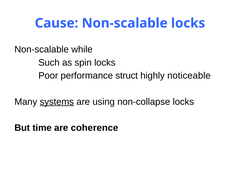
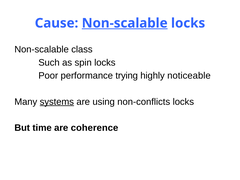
Non-scalable underline: none -> present (125, 23)
while: while -> class (82, 49)
struct: struct -> trying (127, 76)
non-collapse: non-collapse -> non-conflicts (144, 102)
